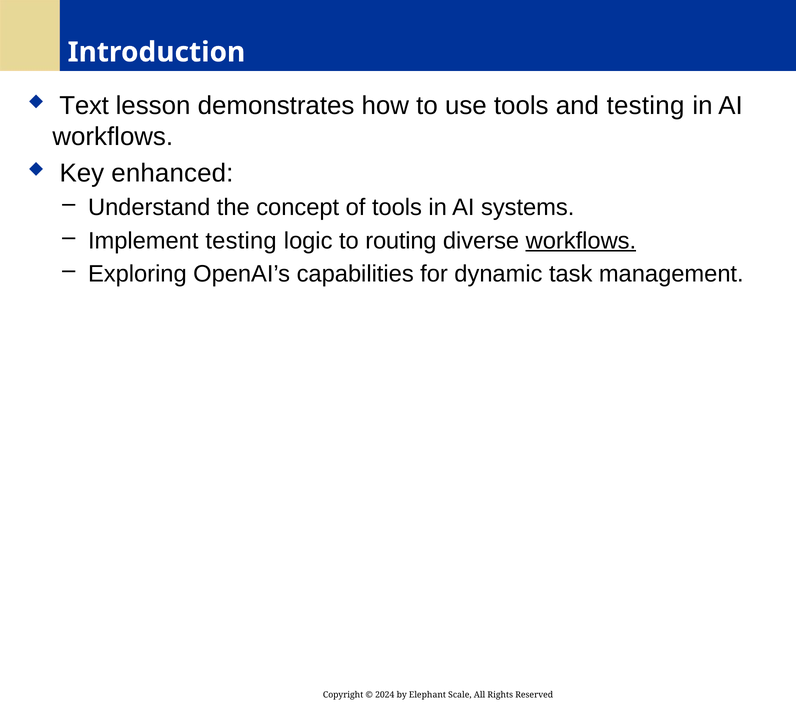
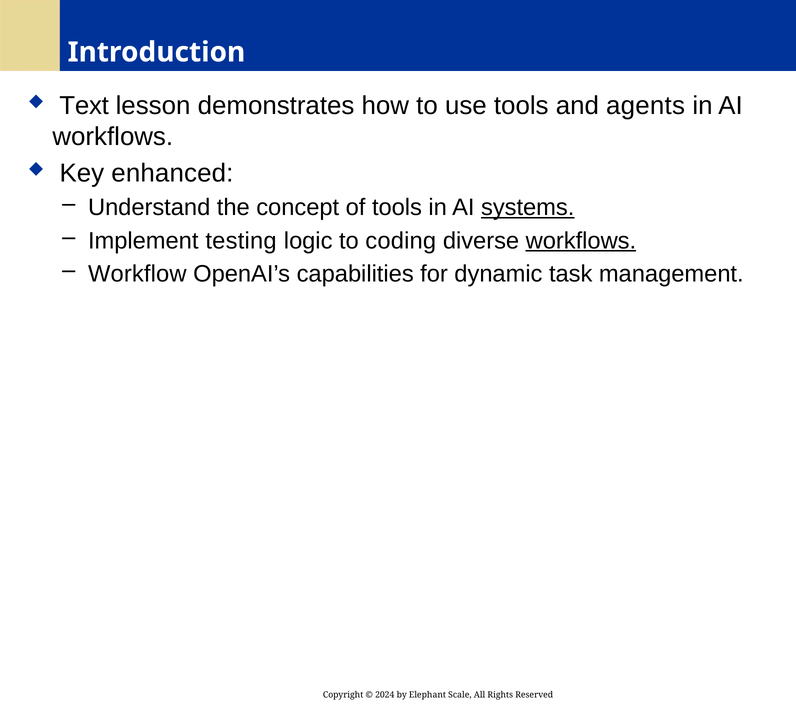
and testing: testing -> agents (646, 106)
systems underline: none -> present (528, 207)
routing: routing -> coding (401, 241)
Exploring: Exploring -> Workflow (137, 274)
